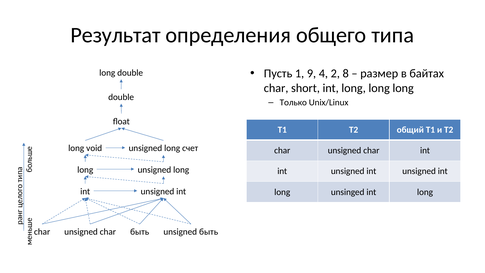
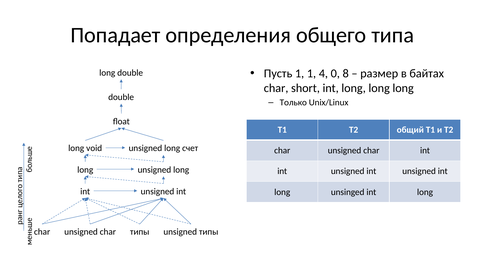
Результат: Результат -> Попадает (116, 35)
1 9: 9 -> 1 (312, 74)
2: 2 -> 0 (335, 74)
char быть: быть -> типы (140, 232)
unsigned быть: быть -> типы (209, 232)
